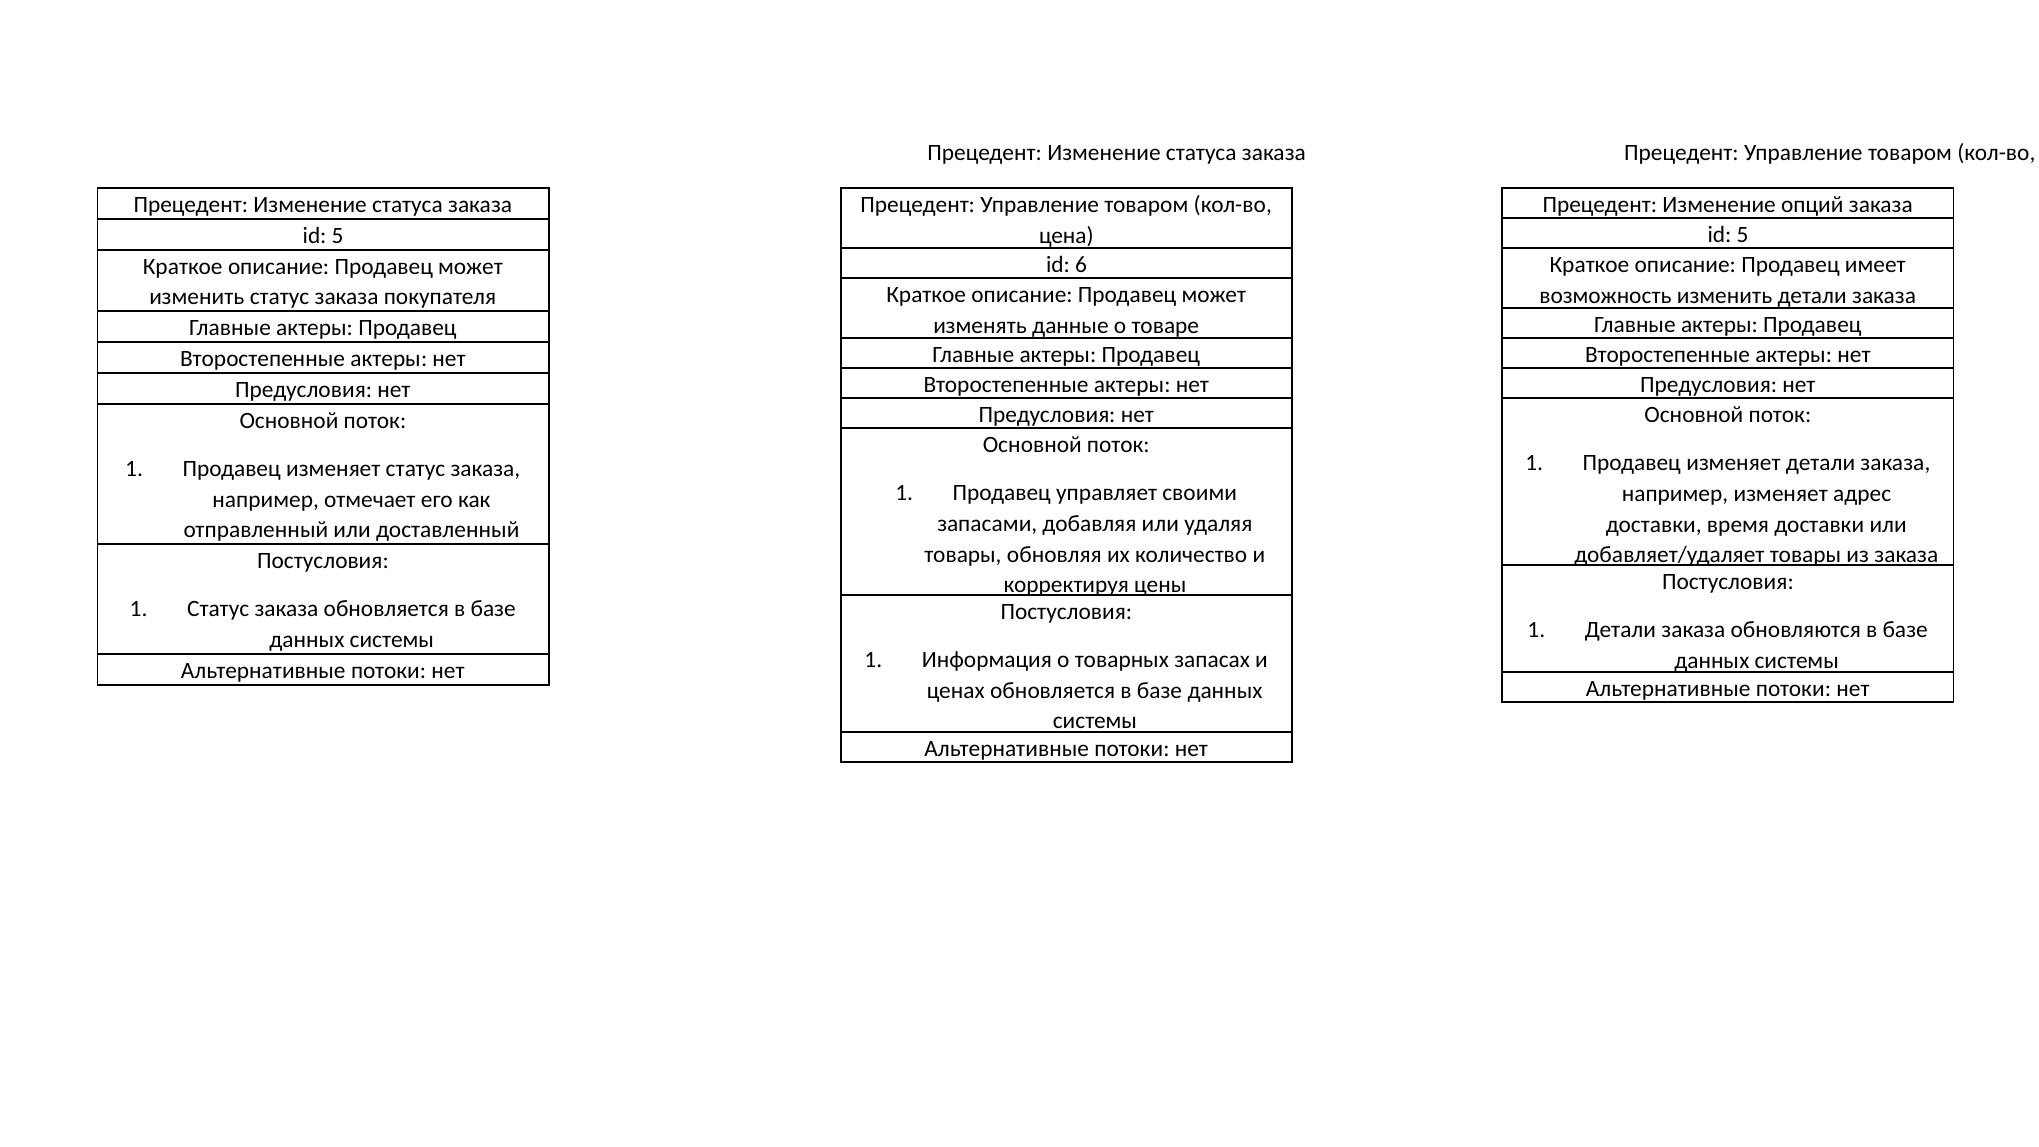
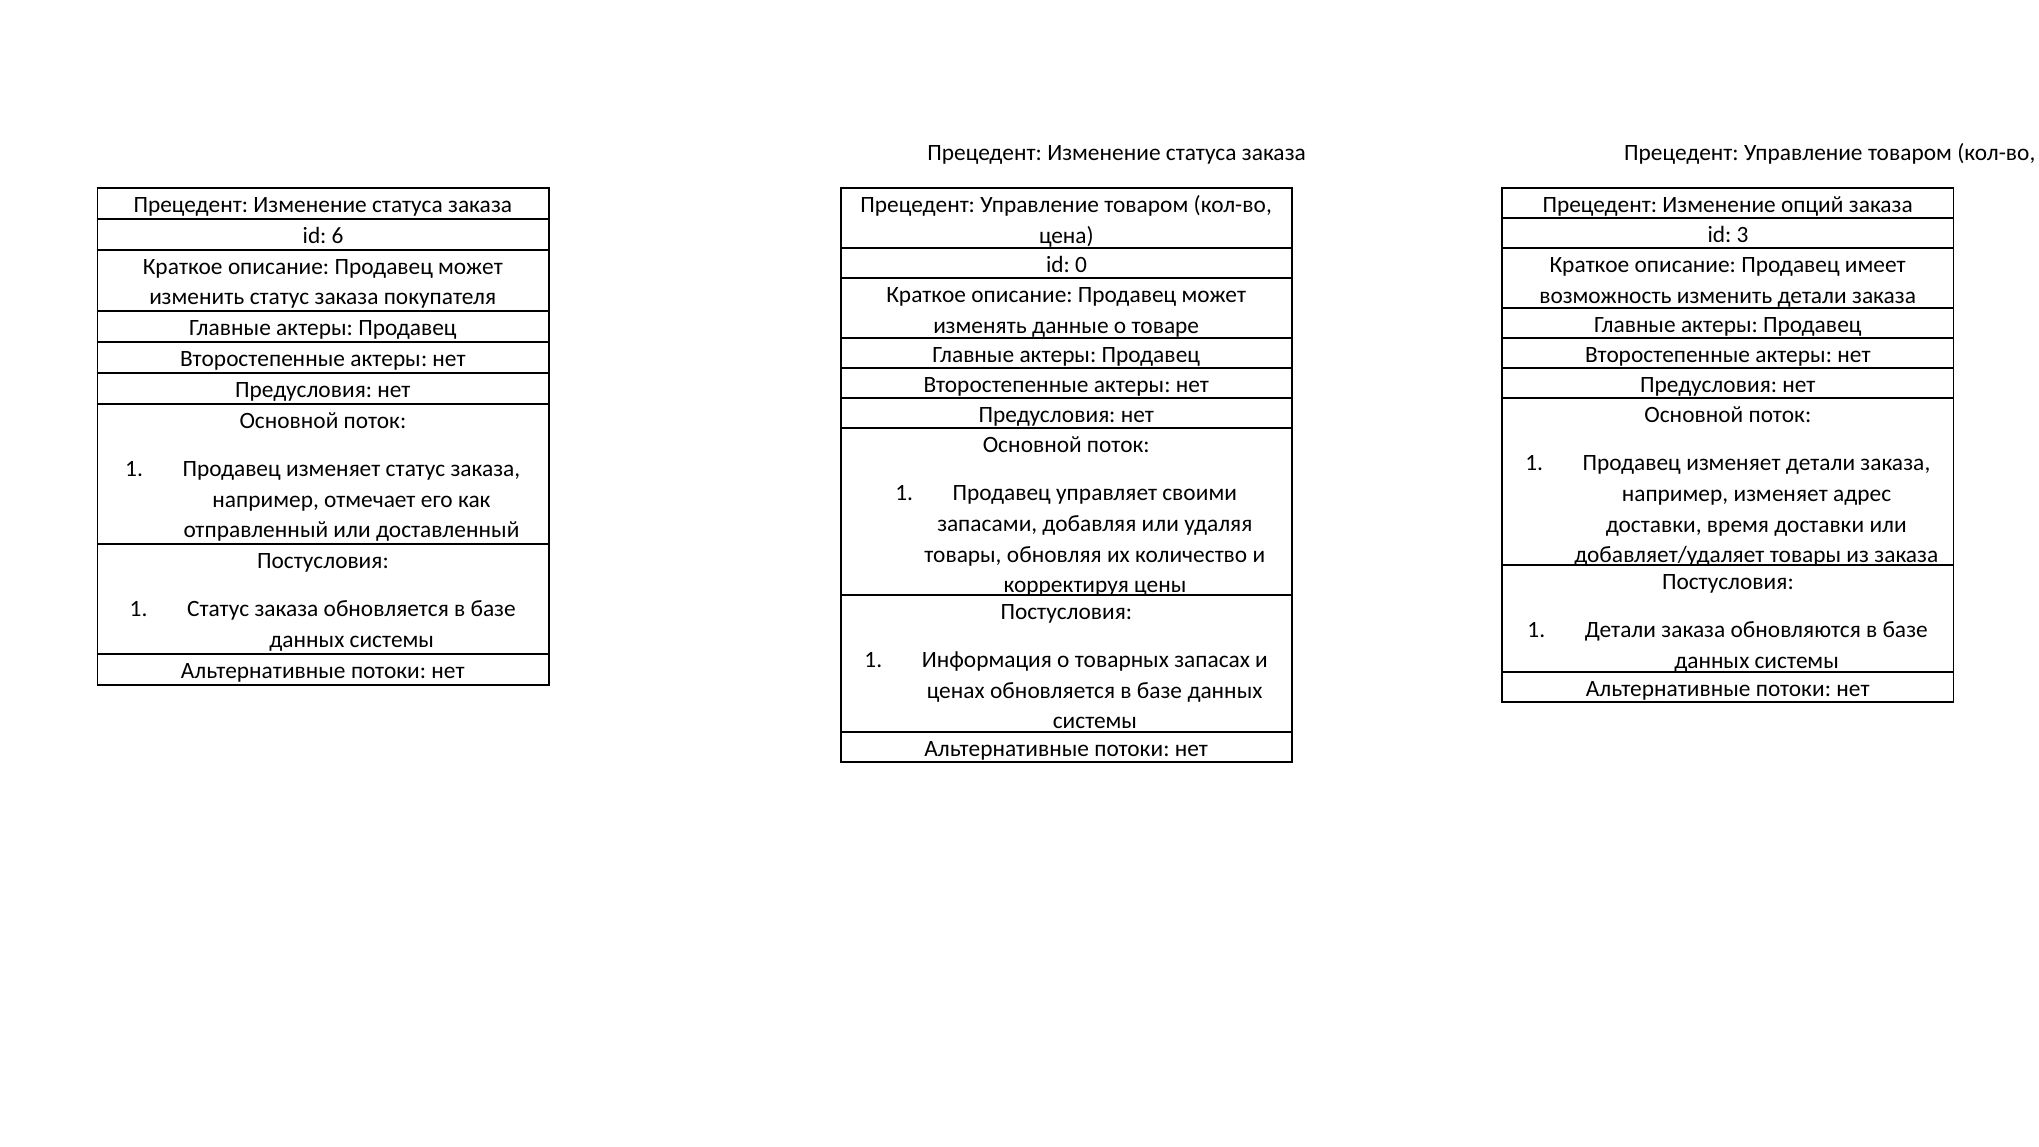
5: 5 -> 3 (1743, 235)
5: 5 -> 6 (338, 235)
6: 6 -> 0 (1081, 265)
